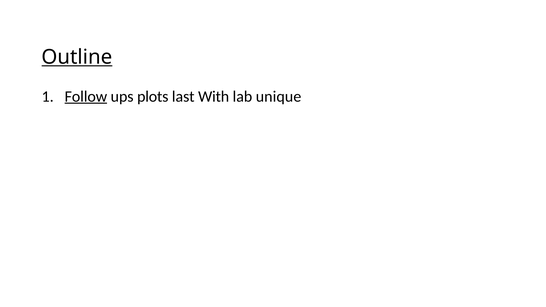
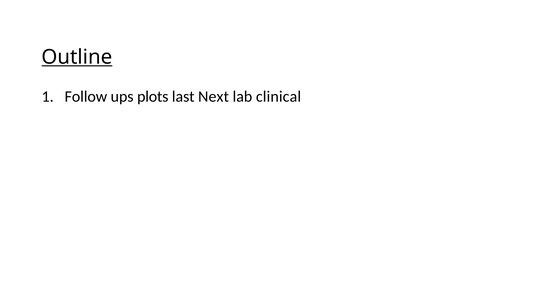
Follow underline: present -> none (86, 96)
With: With -> Next (214, 96)
unique: unique -> clinical (278, 96)
